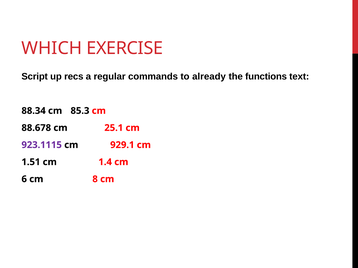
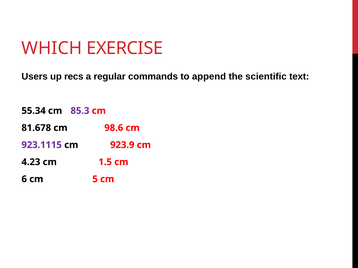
Script: Script -> Users (35, 77)
already: already -> append (209, 77)
functions: functions -> scientific (266, 77)
88.34: 88.34 -> 55.34 (34, 111)
85.3 colour: black -> purple (80, 111)
88.678: 88.678 -> 81.678 (36, 128)
25.1: 25.1 -> 98.6 (114, 128)
929.1: 929.1 -> 923.9 (122, 145)
1.51: 1.51 -> 4.23 (31, 162)
1.4: 1.4 -> 1.5 (105, 162)
8: 8 -> 5 (95, 179)
